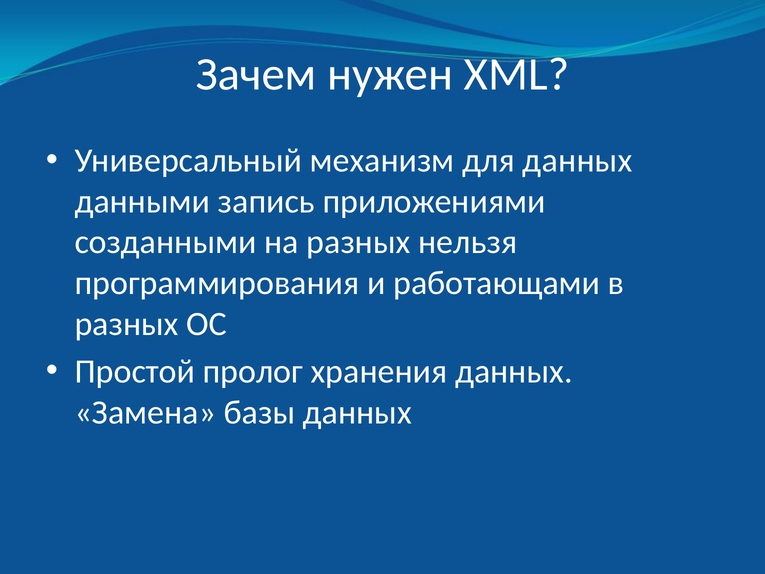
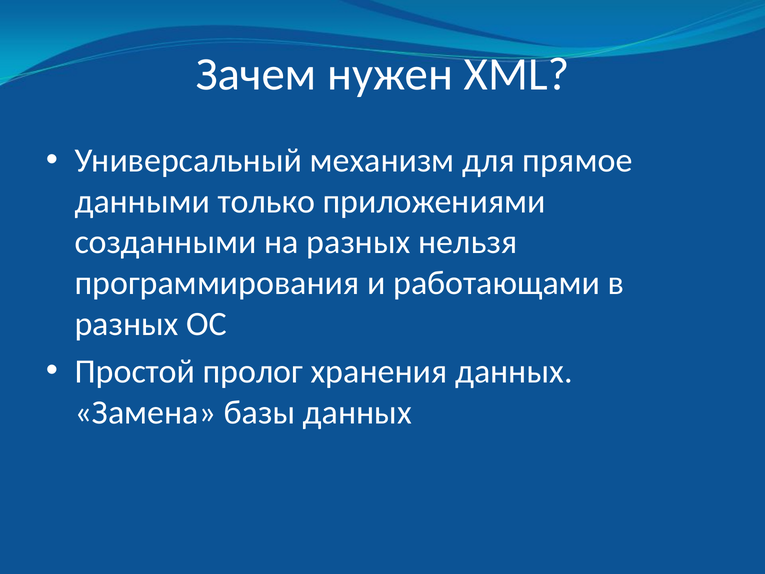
для данных: данных -> прямое (578, 160)
запись: запись -> только (266, 201)
